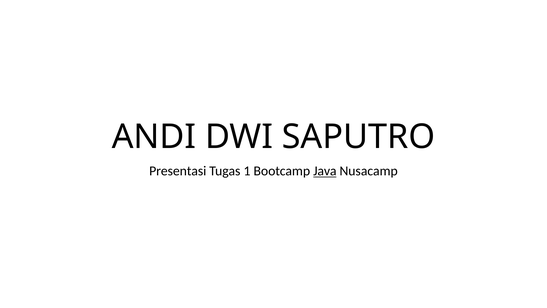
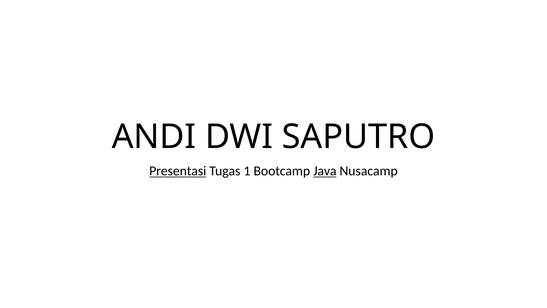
Presentasi underline: none -> present (178, 171)
